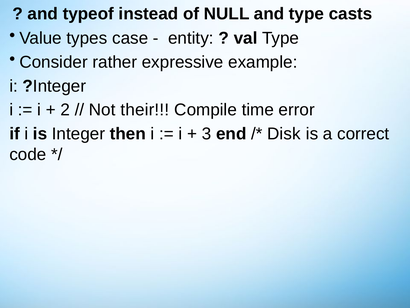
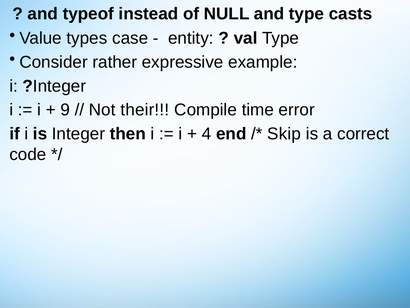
2: 2 -> 9 (65, 110)
3: 3 -> 4 (207, 134)
Disk: Disk -> Skip (284, 134)
